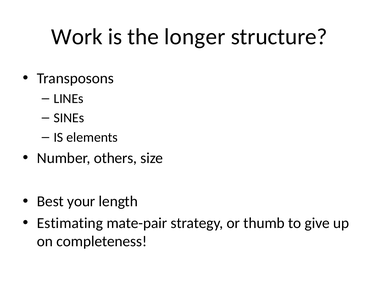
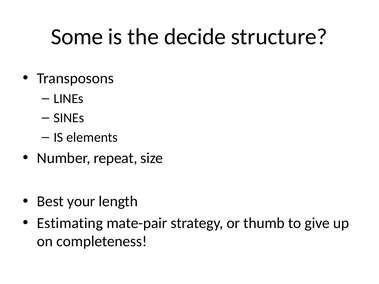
Work: Work -> Some (77, 37)
longer: longer -> decide (195, 37)
others: others -> repeat (115, 158)
